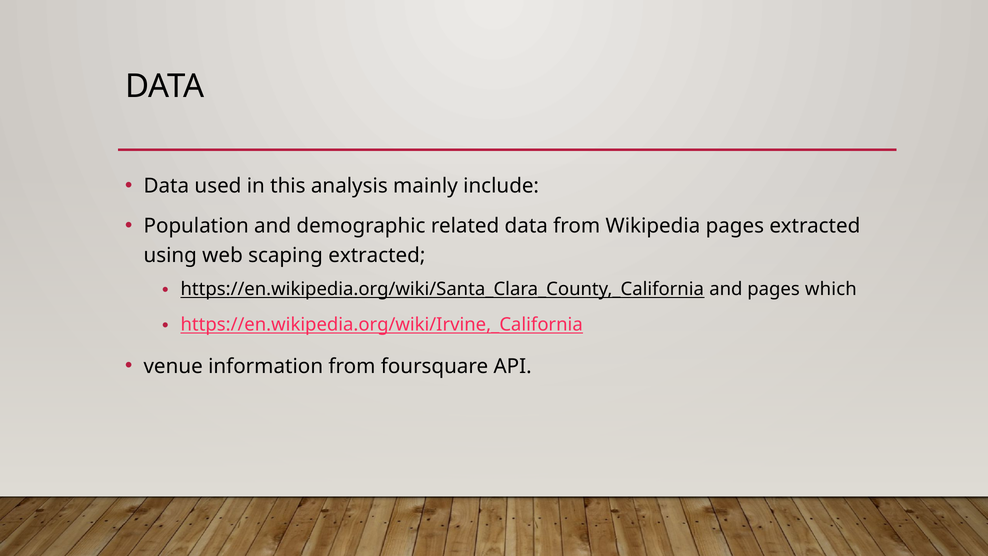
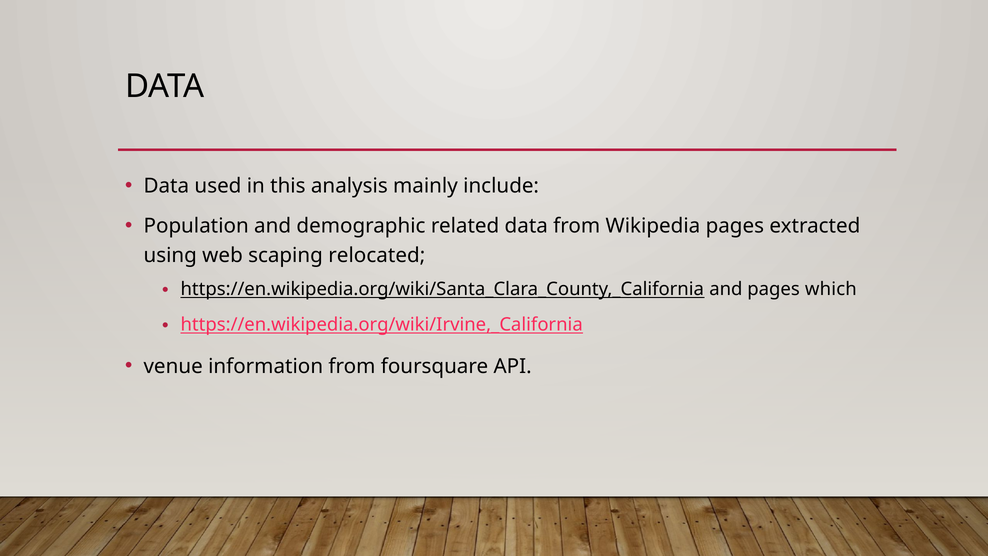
scaping extracted: extracted -> relocated (377, 255)
